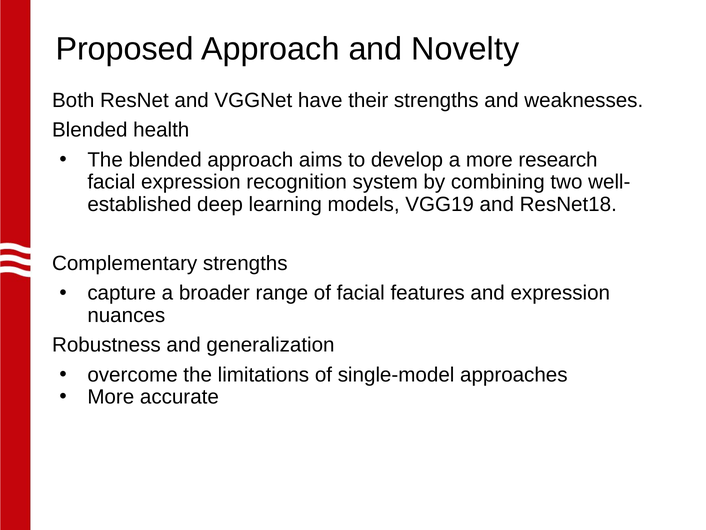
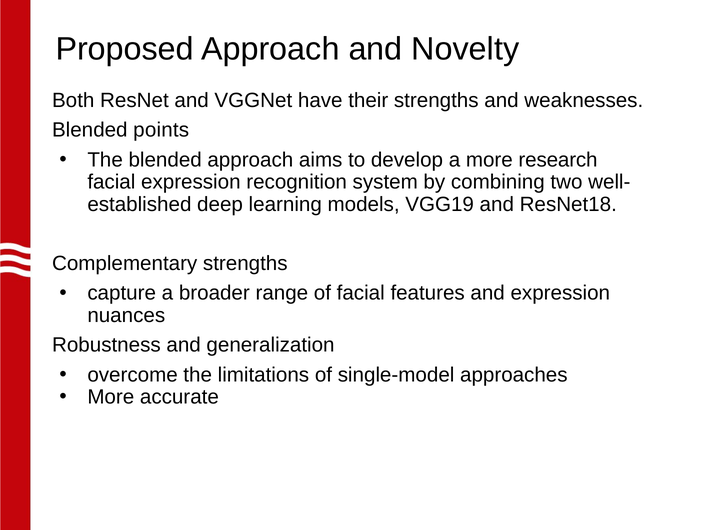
health: health -> points (161, 130)
